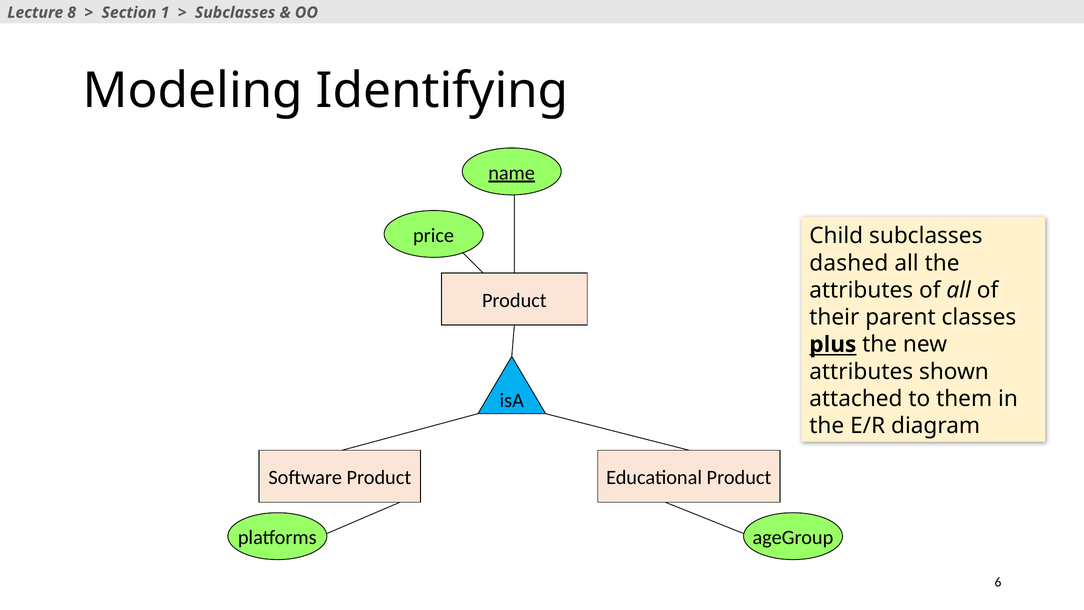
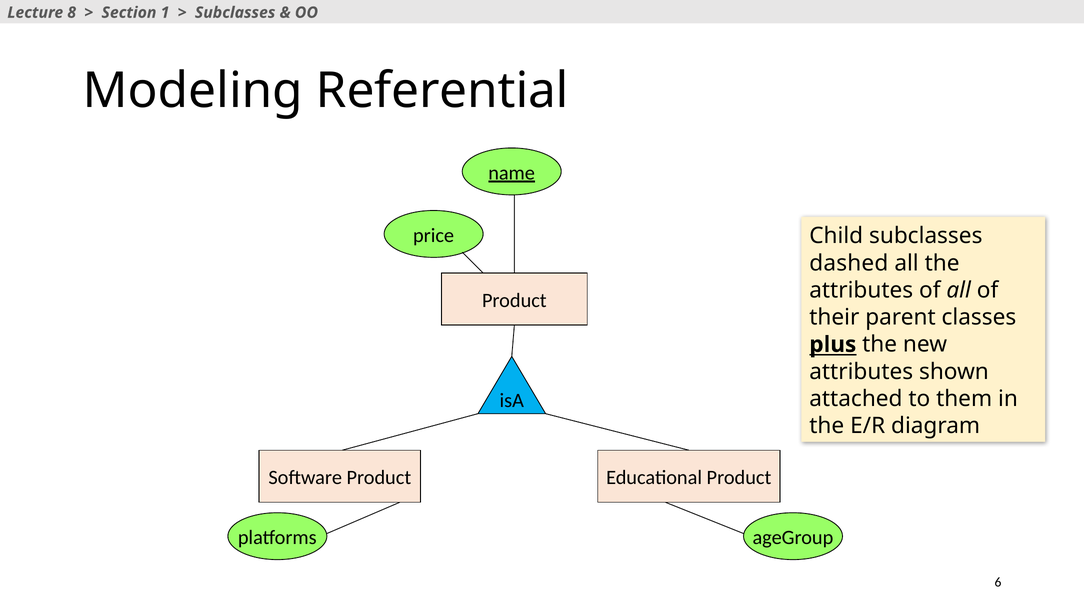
Identifying: Identifying -> Referential (442, 91)
